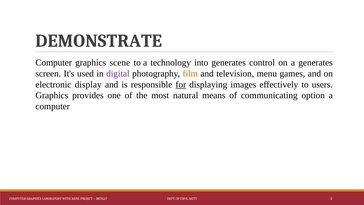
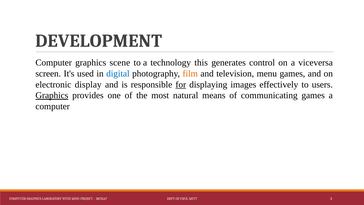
DEMONSTRATE: DEMONSTRATE -> DEVELOPMENT (99, 41)
into: into -> this (201, 63)
a generates: generates -> viceversa (316, 63)
digital colour: purple -> blue (118, 73)
Graphics underline: none -> present (52, 95)
communicating option: option -> games (313, 95)
